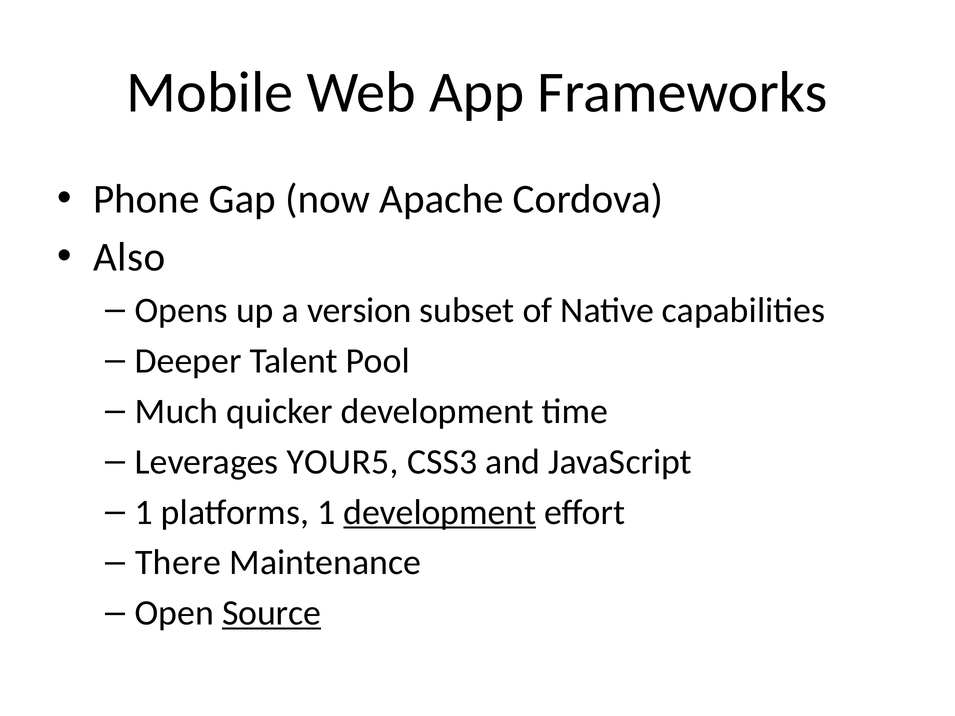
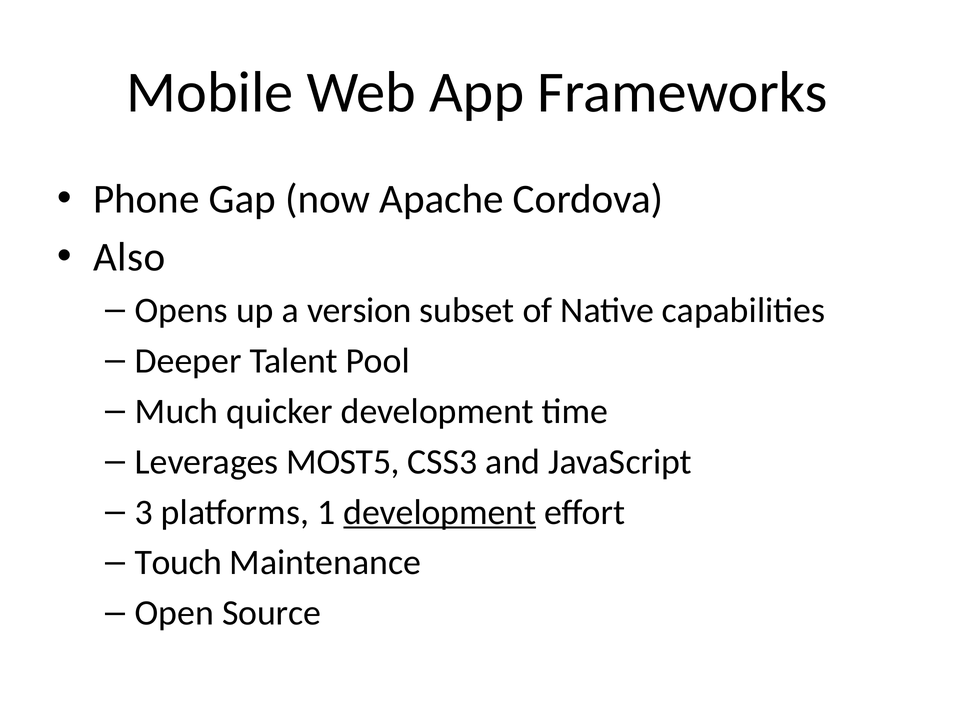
YOUR5: YOUR5 -> MOST5 (343, 462)
1: 1 -> 3 (144, 512)
There: There -> Touch (178, 563)
Source underline: present -> none (272, 613)
